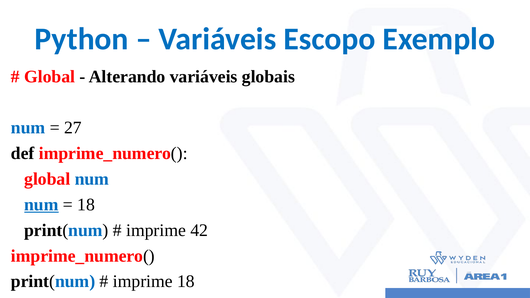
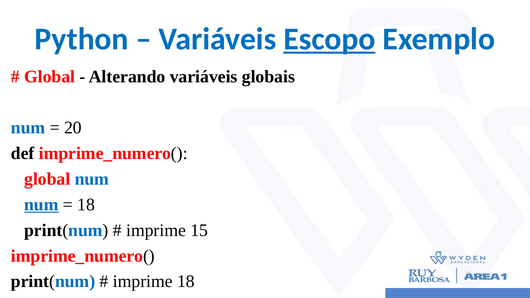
Escopo underline: none -> present (329, 39)
27: 27 -> 20 (73, 128)
42: 42 -> 15 (199, 230)
